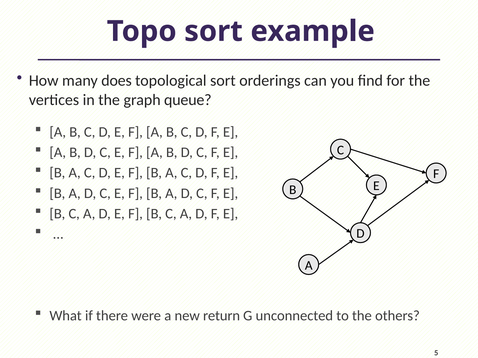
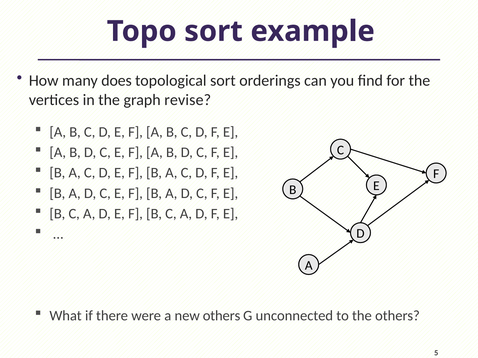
queue: queue -> revise (188, 100)
new return: return -> others (222, 316)
